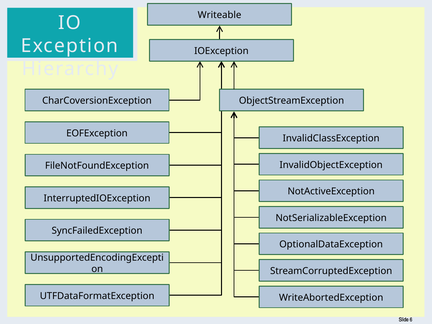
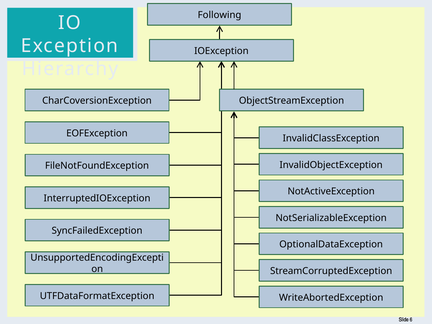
Writeable: Writeable -> Following (220, 15)
